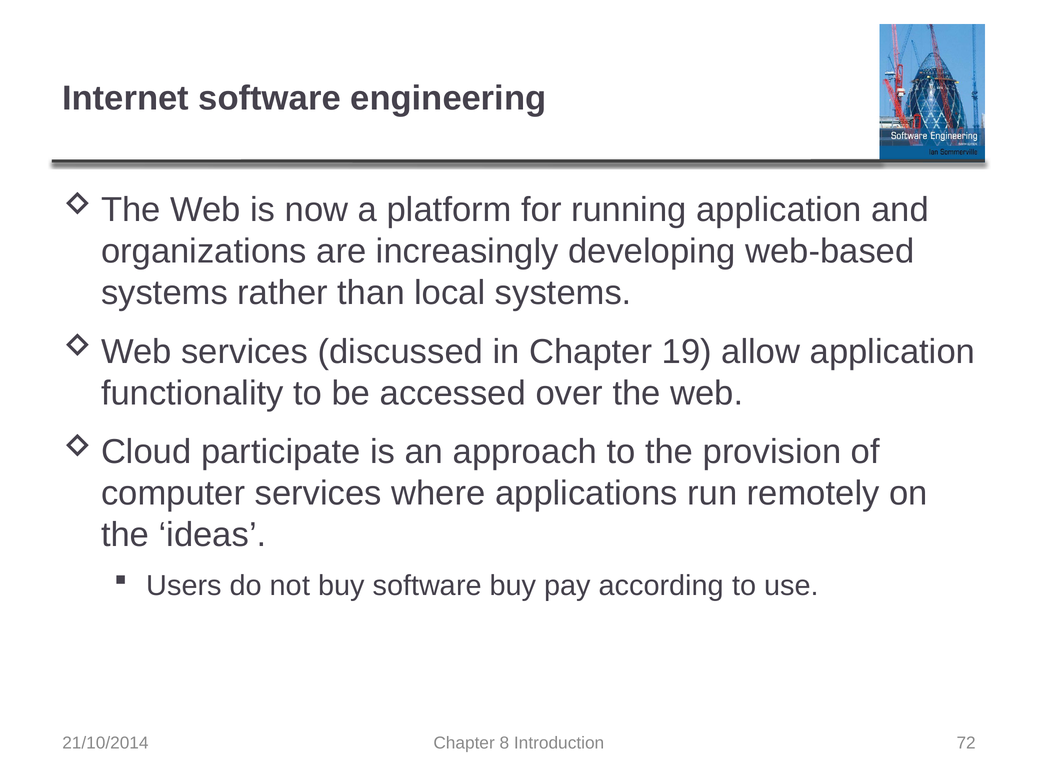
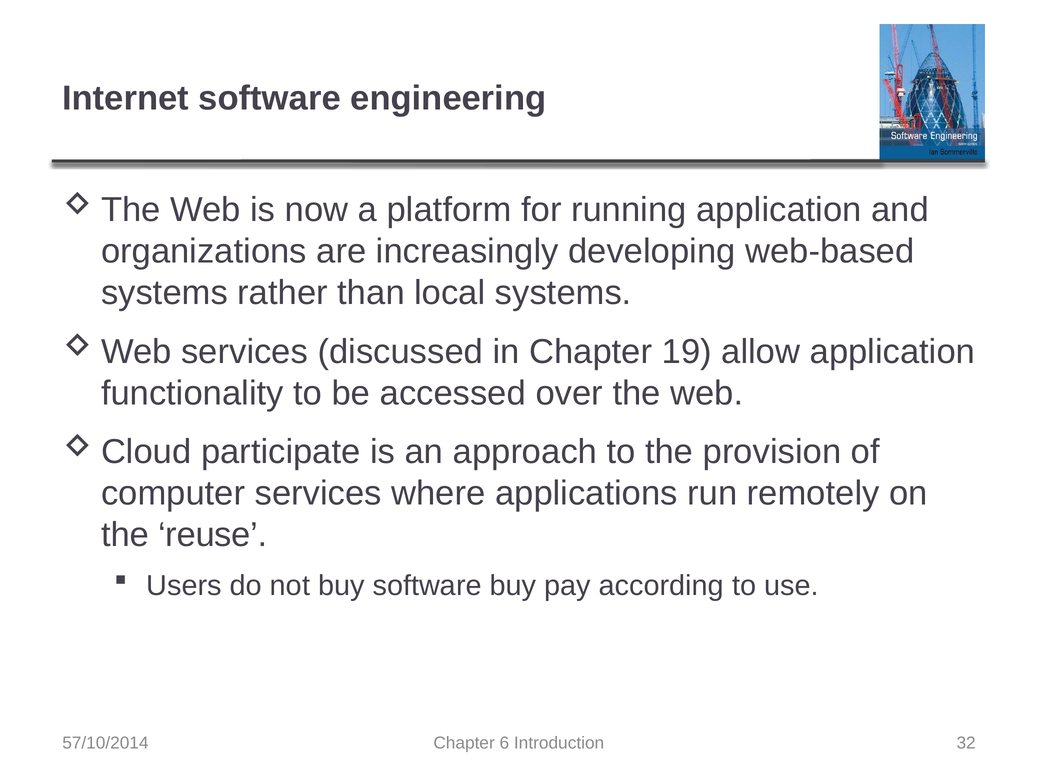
ideas: ideas -> reuse (213, 535)
21/10/2014: 21/10/2014 -> 57/10/2014 (105, 743)
8: 8 -> 6 (504, 743)
72: 72 -> 32 (966, 743)
